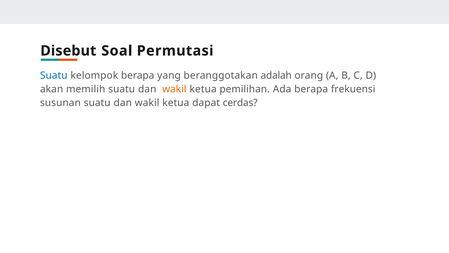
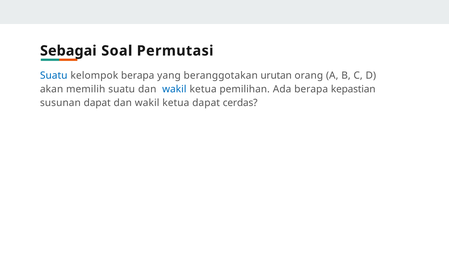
Disebut: Disebut -> Sebagai (68, 51)
adalah: adalah -> urutan (276, 75)
wakil colour: orange -> blue (174, 89)
frekuensi: frekuensi -> kepastian (353, 89)
susunan suatu: suatu -> dapat (97, 103)
